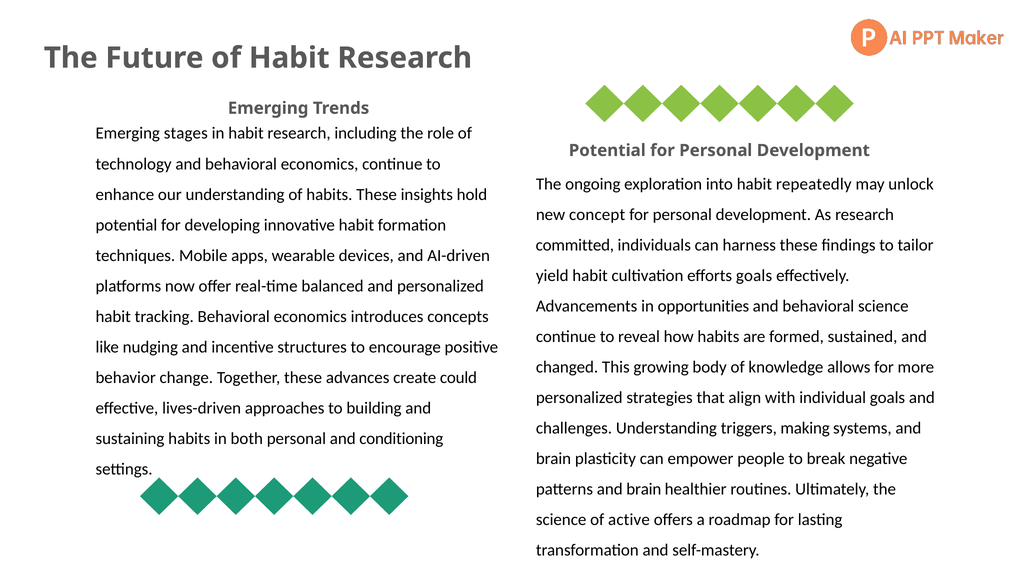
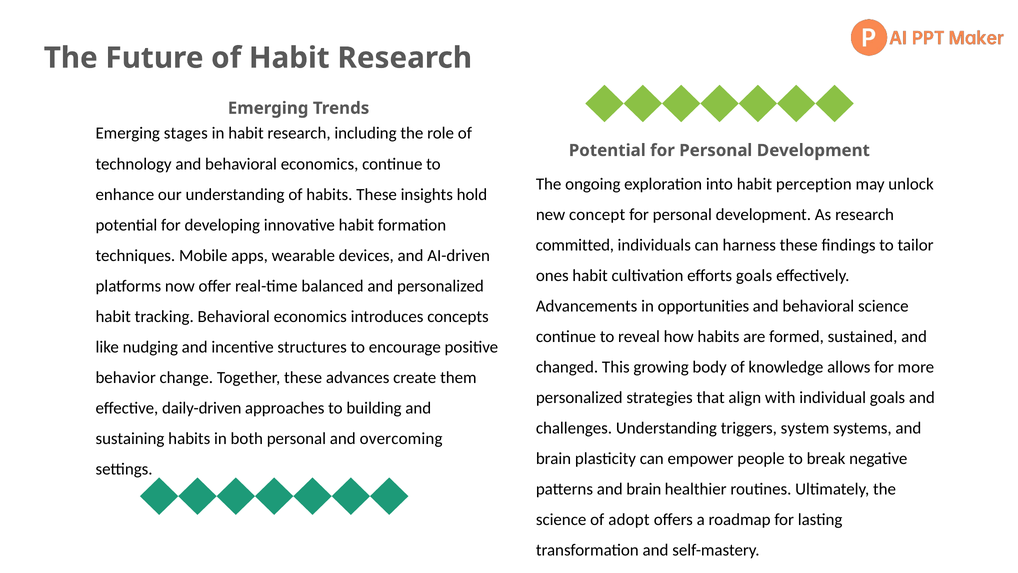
repeatedly: repeatedly -> perception (814, 184)
yield: yield -> ones (552, 275)
could: could -> them (458, 377)
lives-driven: lives-driven -> daily-driven (202, 408)
making: making -> system (805, 428)
conditioning: conditioning -> overcoming (401, 438)
active: active -> adopt (629, 520)
